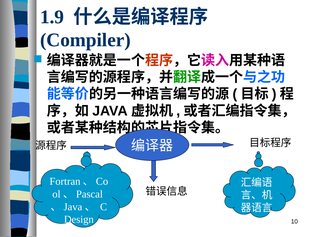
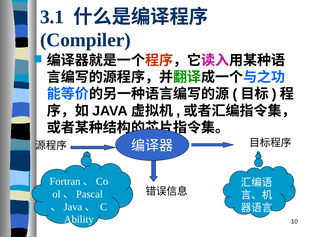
1.9: 1.9 -> 3.1 (52, 17)
Design: Design -> Ability (79, 219)
